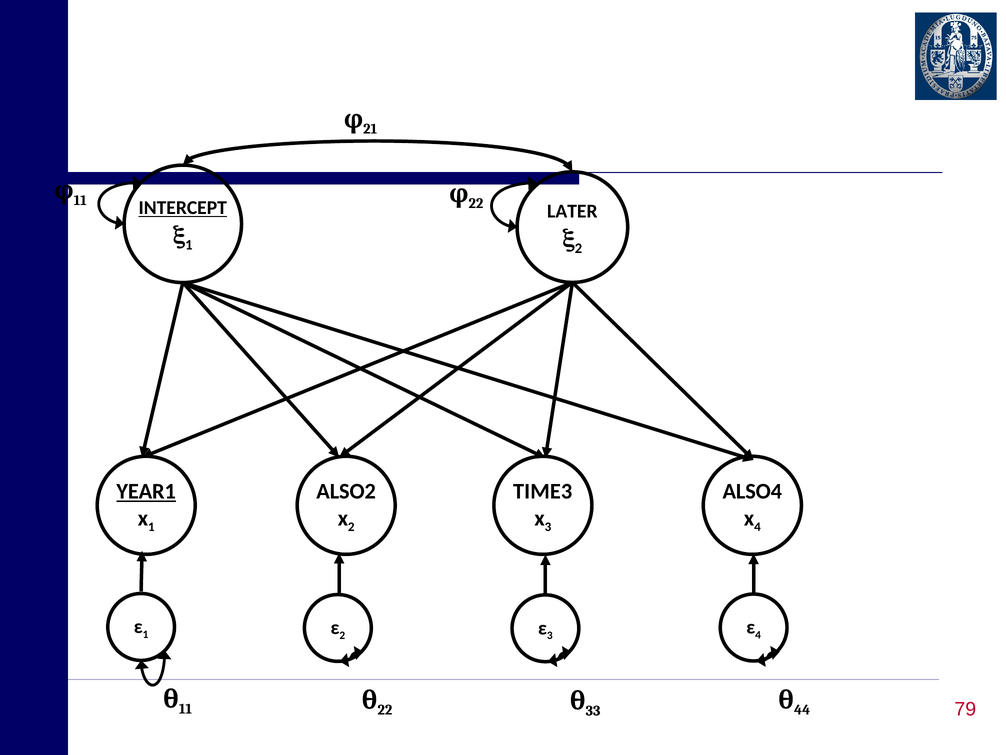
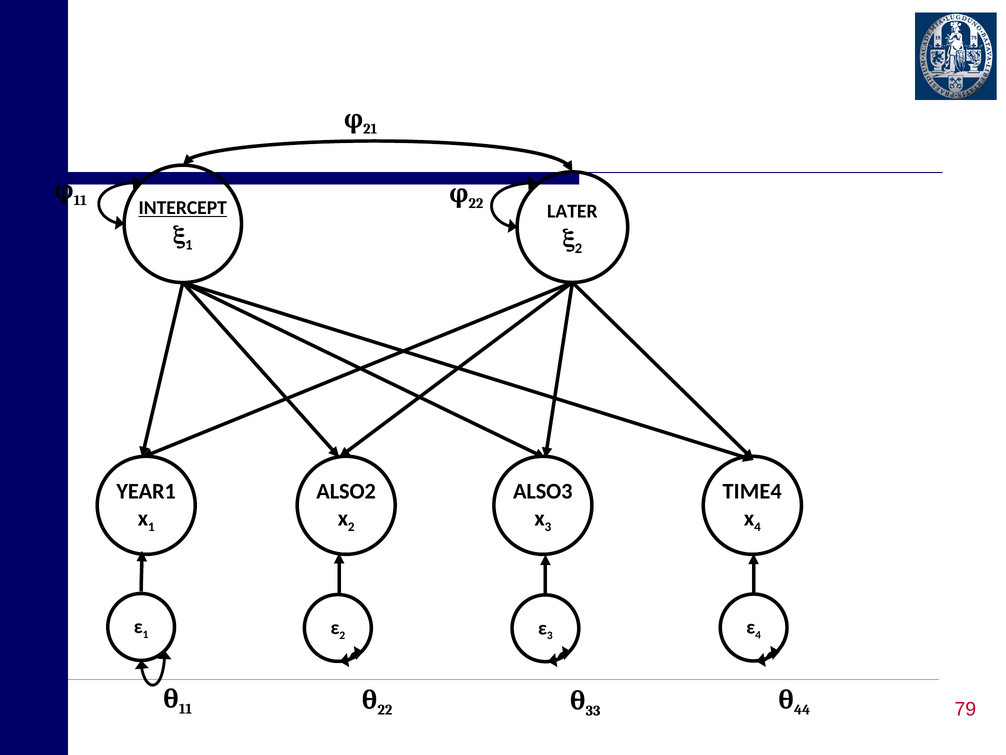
YEAR1 underline: present -> none (146, 491)
TIME3: TIME3 -> ALSO3 (543, 491)
ALSO4: ALSO4 -> TIME4 (752, 491)
